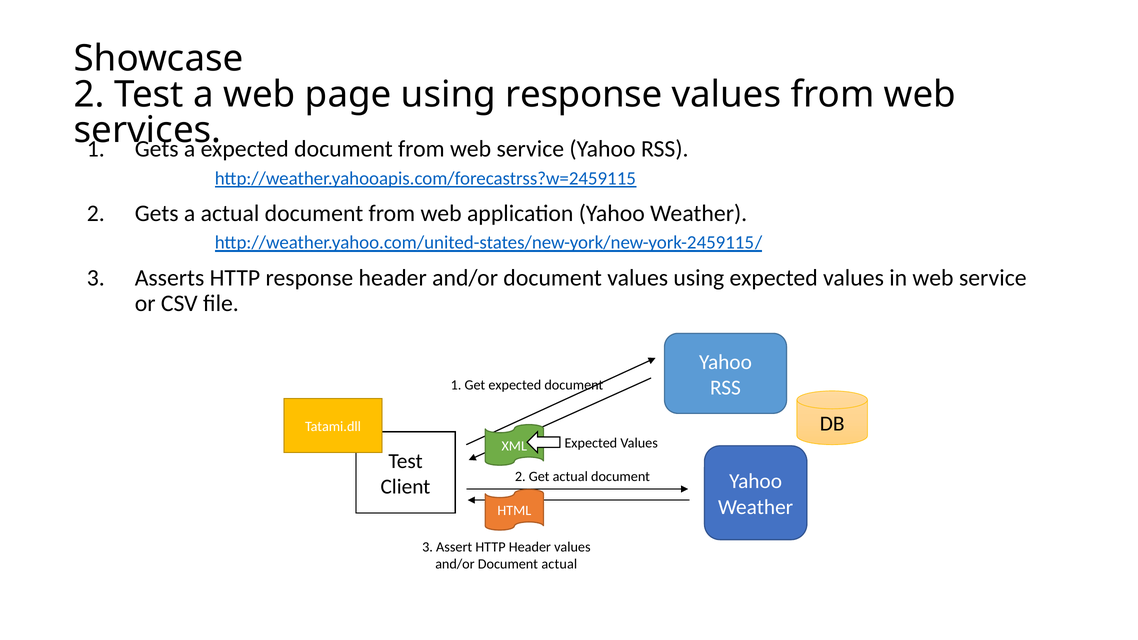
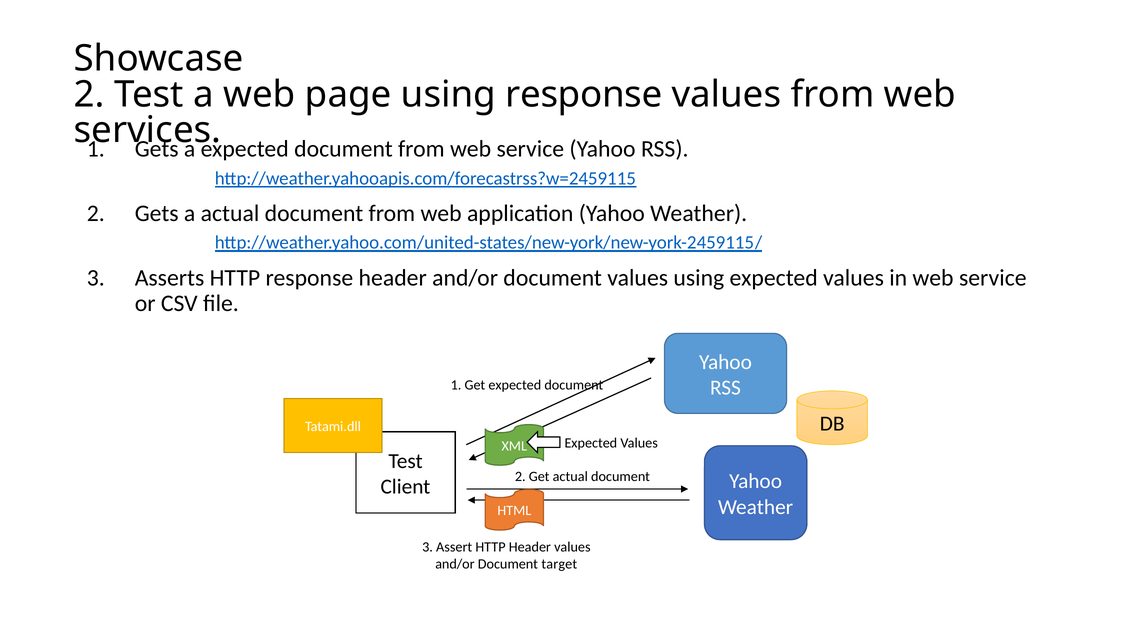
Document actual: actual -> target (559, 564)
